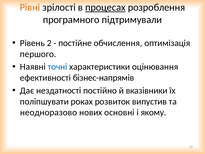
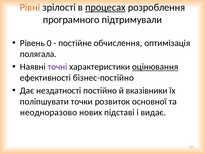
2: 2 -> 0 (49, 43)
першого: першого -> полягала (38, 54)
точні colour: blue -> purple (57, 67)
оцінювання underline: none -> present (155, 67)
бізнес-напрямів: бізнес-напрямів -> бізнес-постійно (103, 78)
роках: роках -> точки (82, 101)
випустив: випустив -> основної (149, 101)
основні: основні -> підставі (119, 112)
якому: якому -> видає (153, 112)
